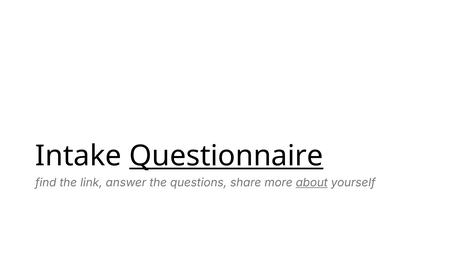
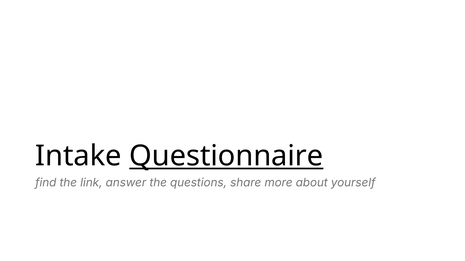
about underline: present -> none (312, 183)
